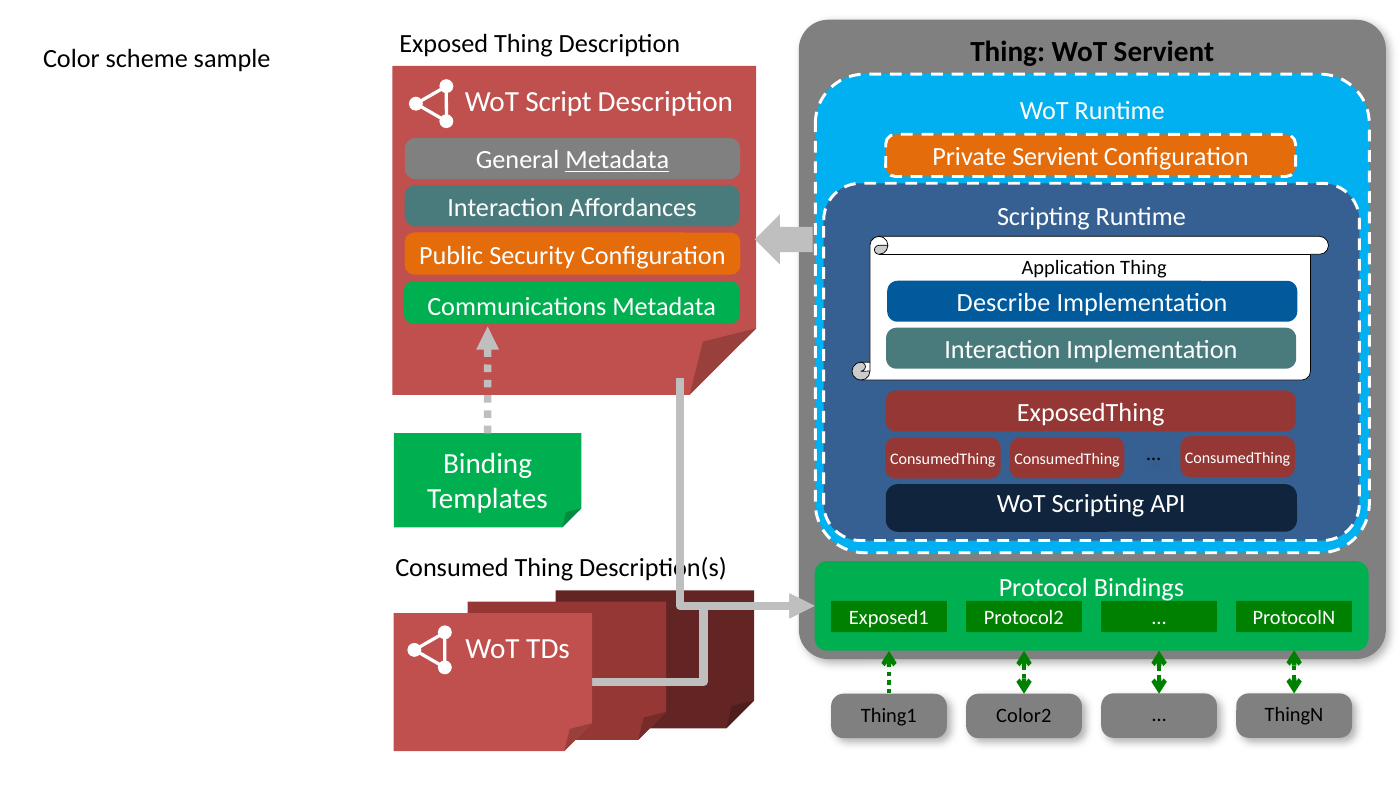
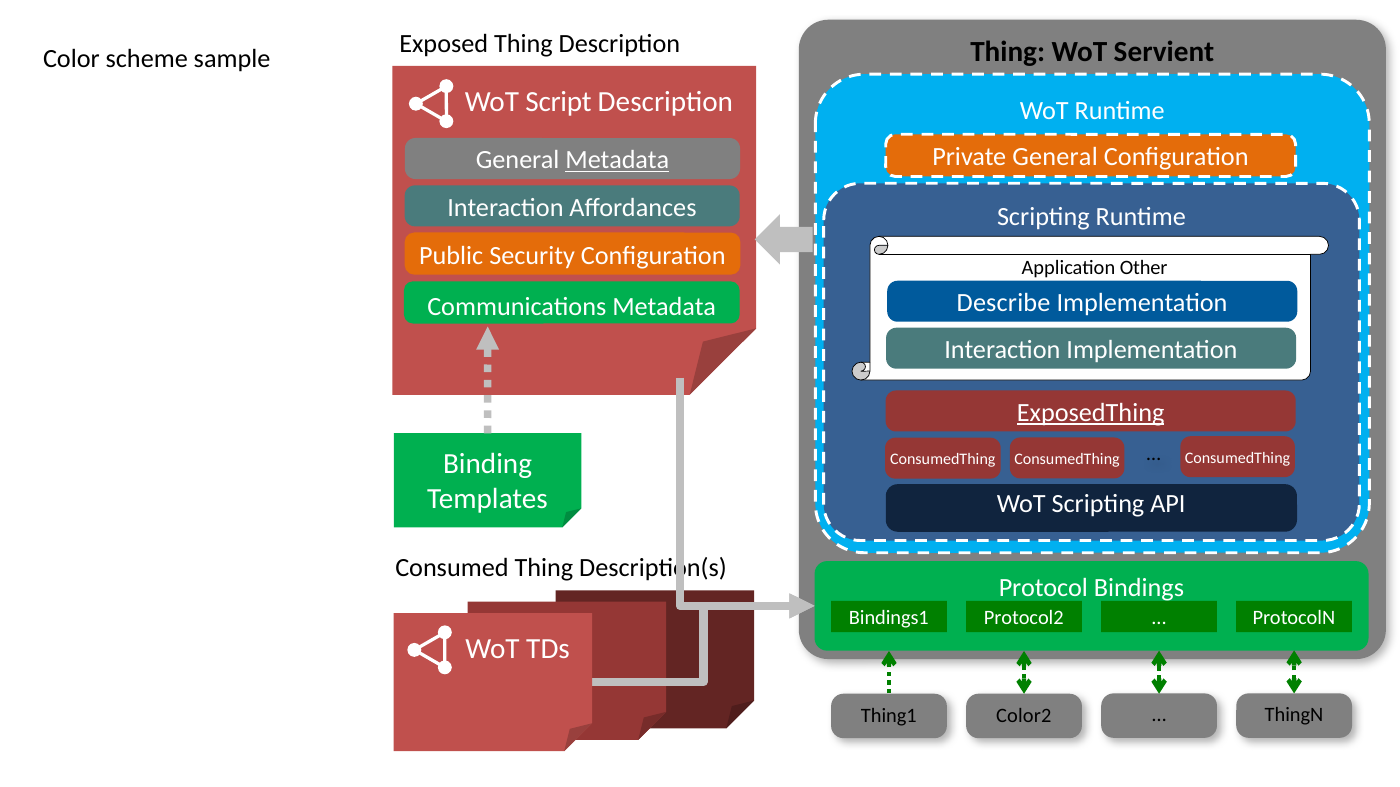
Private Servient: Servient -> General (1055, 157)
Application Thing: Thing -> Other (1144, 268)
ExposedThing underline: none -> present (1091, 413)
Exposed1: Exposed1 -> Bindings1 (889, 618)
